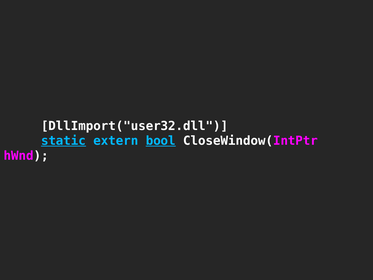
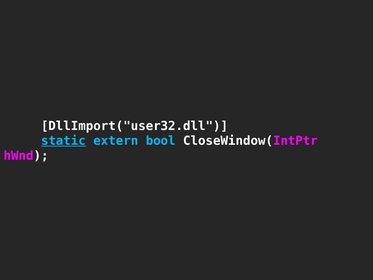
bool underline: present -> none (161, 141)
